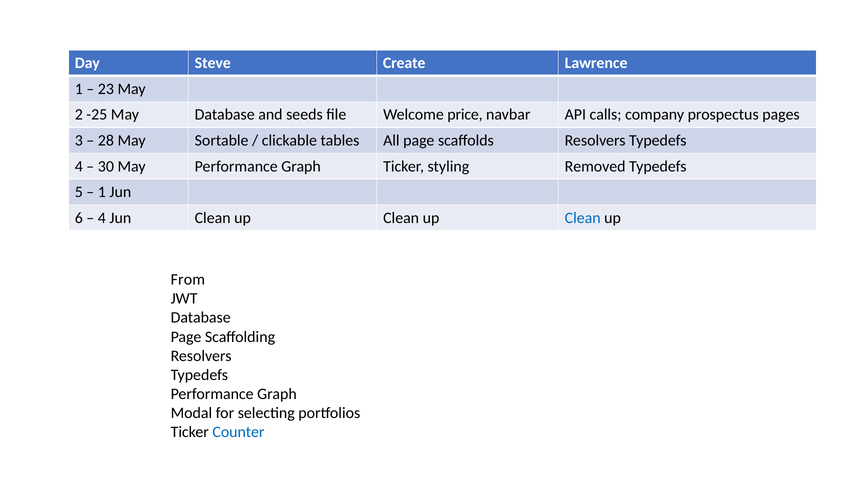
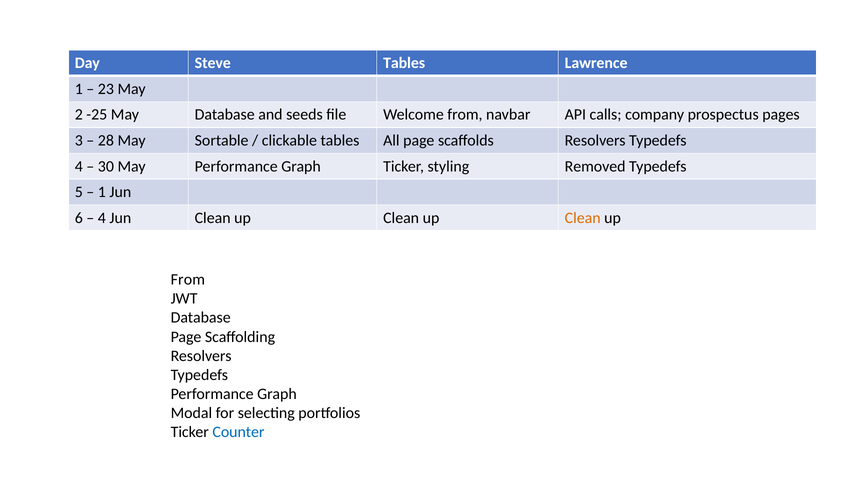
Steve Create: Create -> Tables (404, 63)
Welcome price: price -> from (465, 115)
Clean colour: blue -> orange (583, 218)
